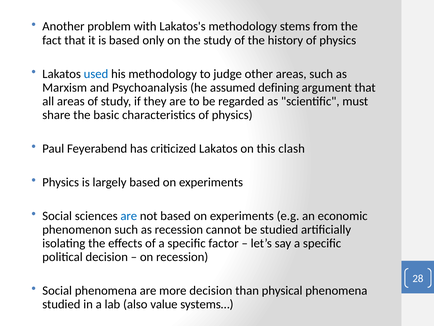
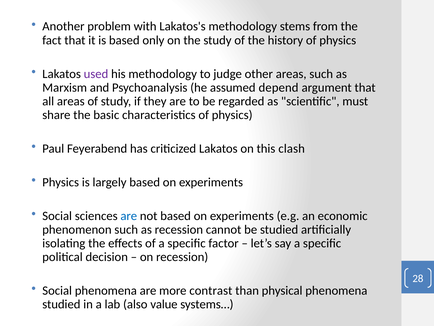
used colour: blue -> purple (96, 74)
defining: defining -> depend (279, 87)
more decision: decision -> contrast (211, 290)
